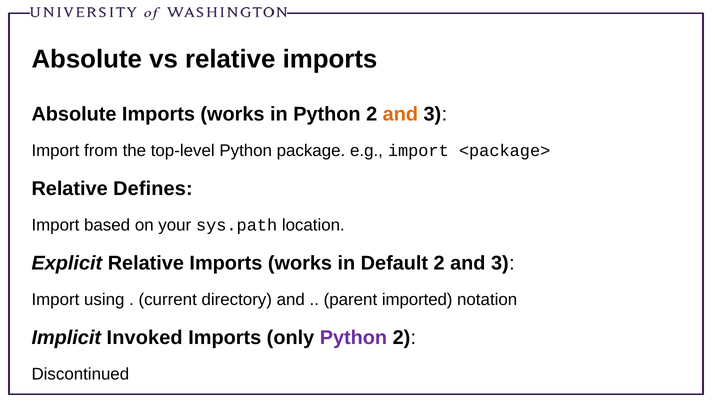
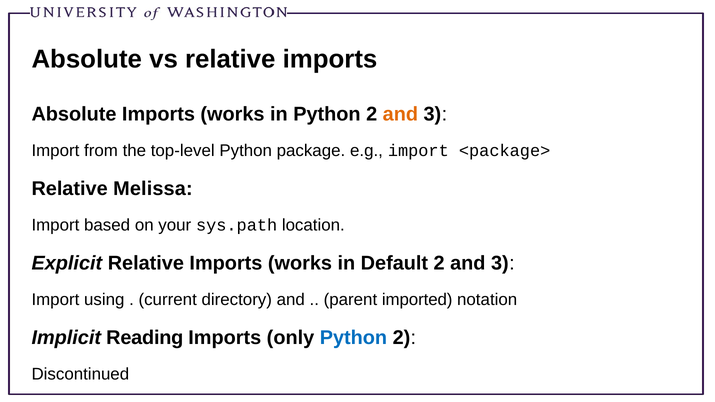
Defines: Defines -> Melissa (153, 189)
Invoked: Invoked -> Reading (145, 338)
Python colour: purple -> blue (353, 338)
